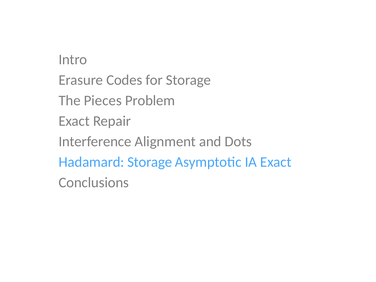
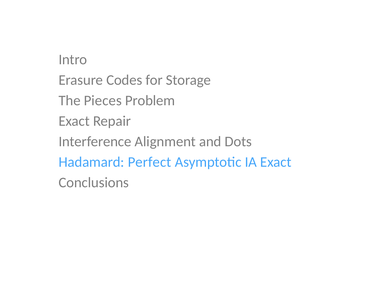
Hadamard Storage: Storage -> Perfect (150, 162)
